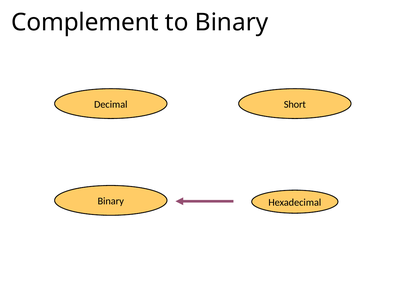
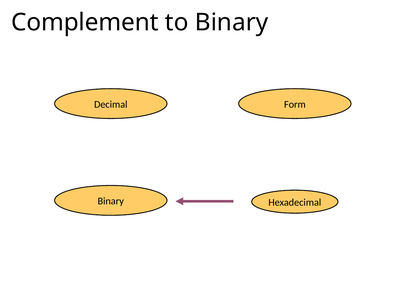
Short: Short -> Form (295, 104)
